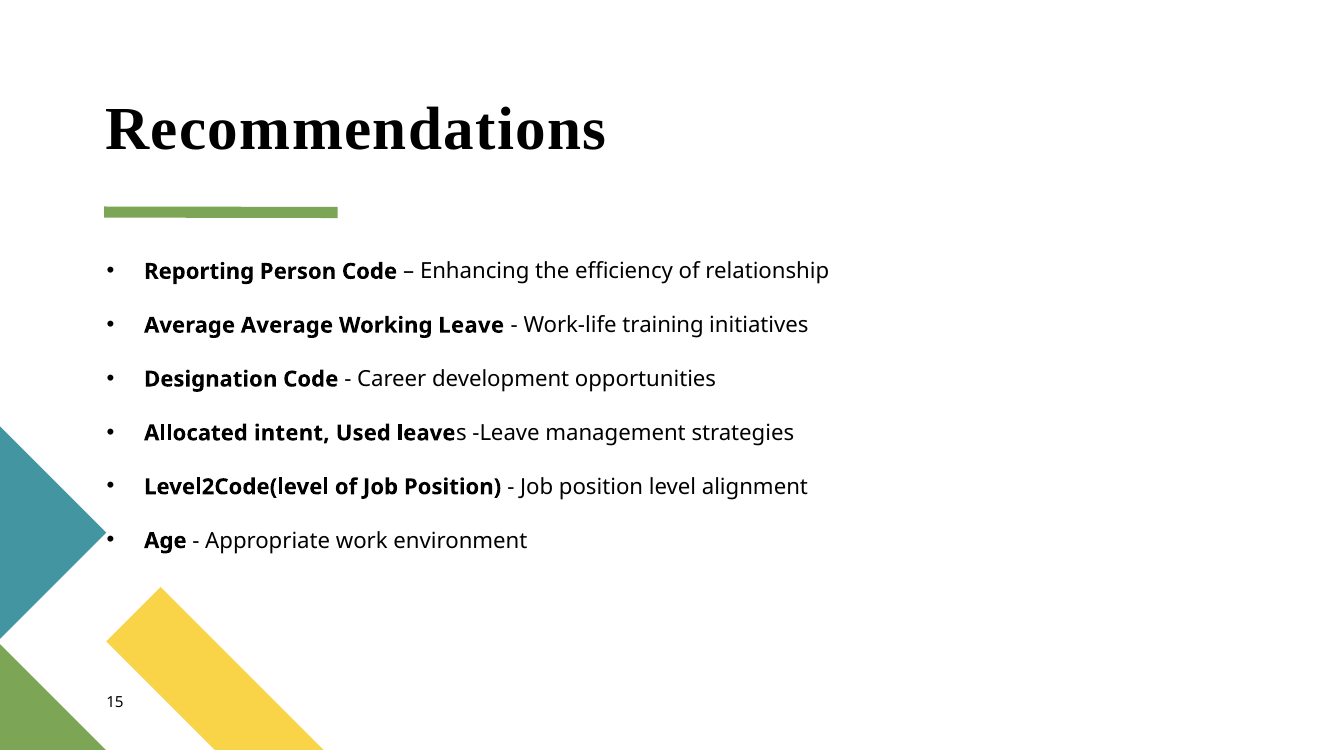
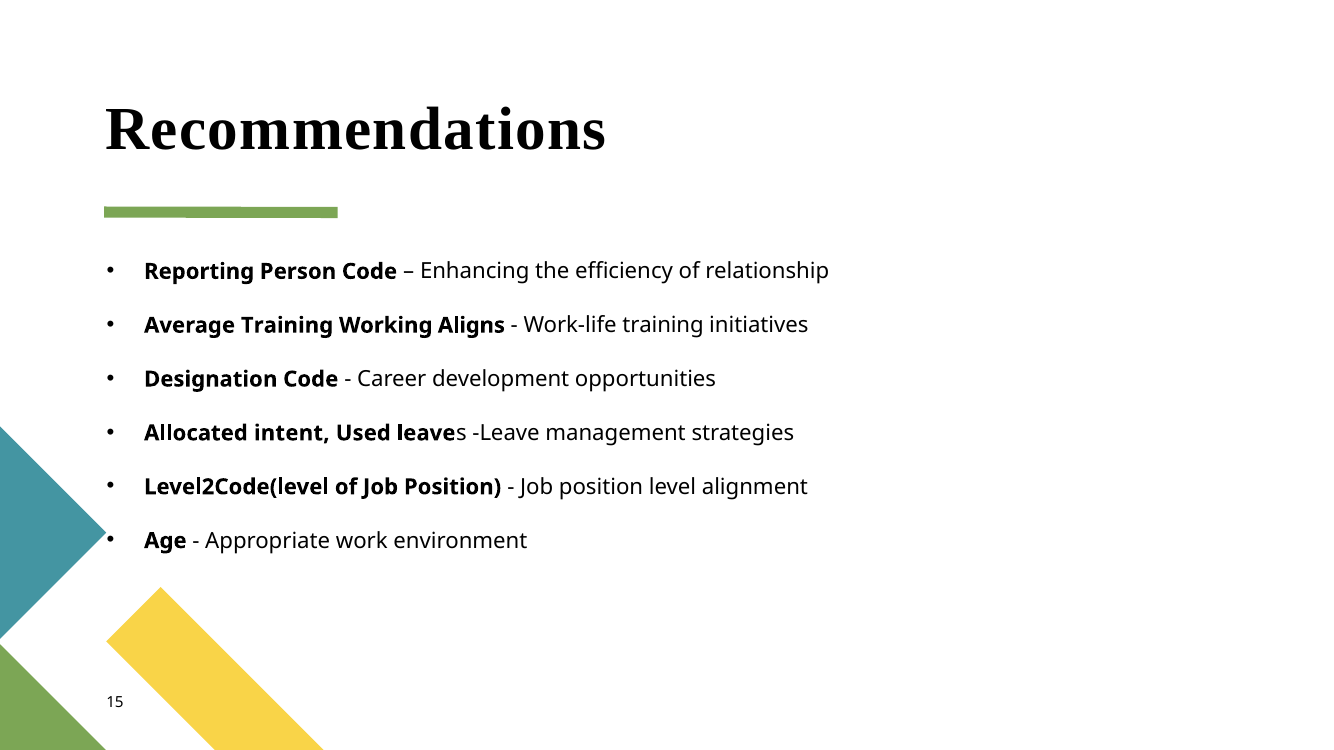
Average Average: Average -> Training (287, 326)
Working Leave: Leave -> Aligns (471, 326)
